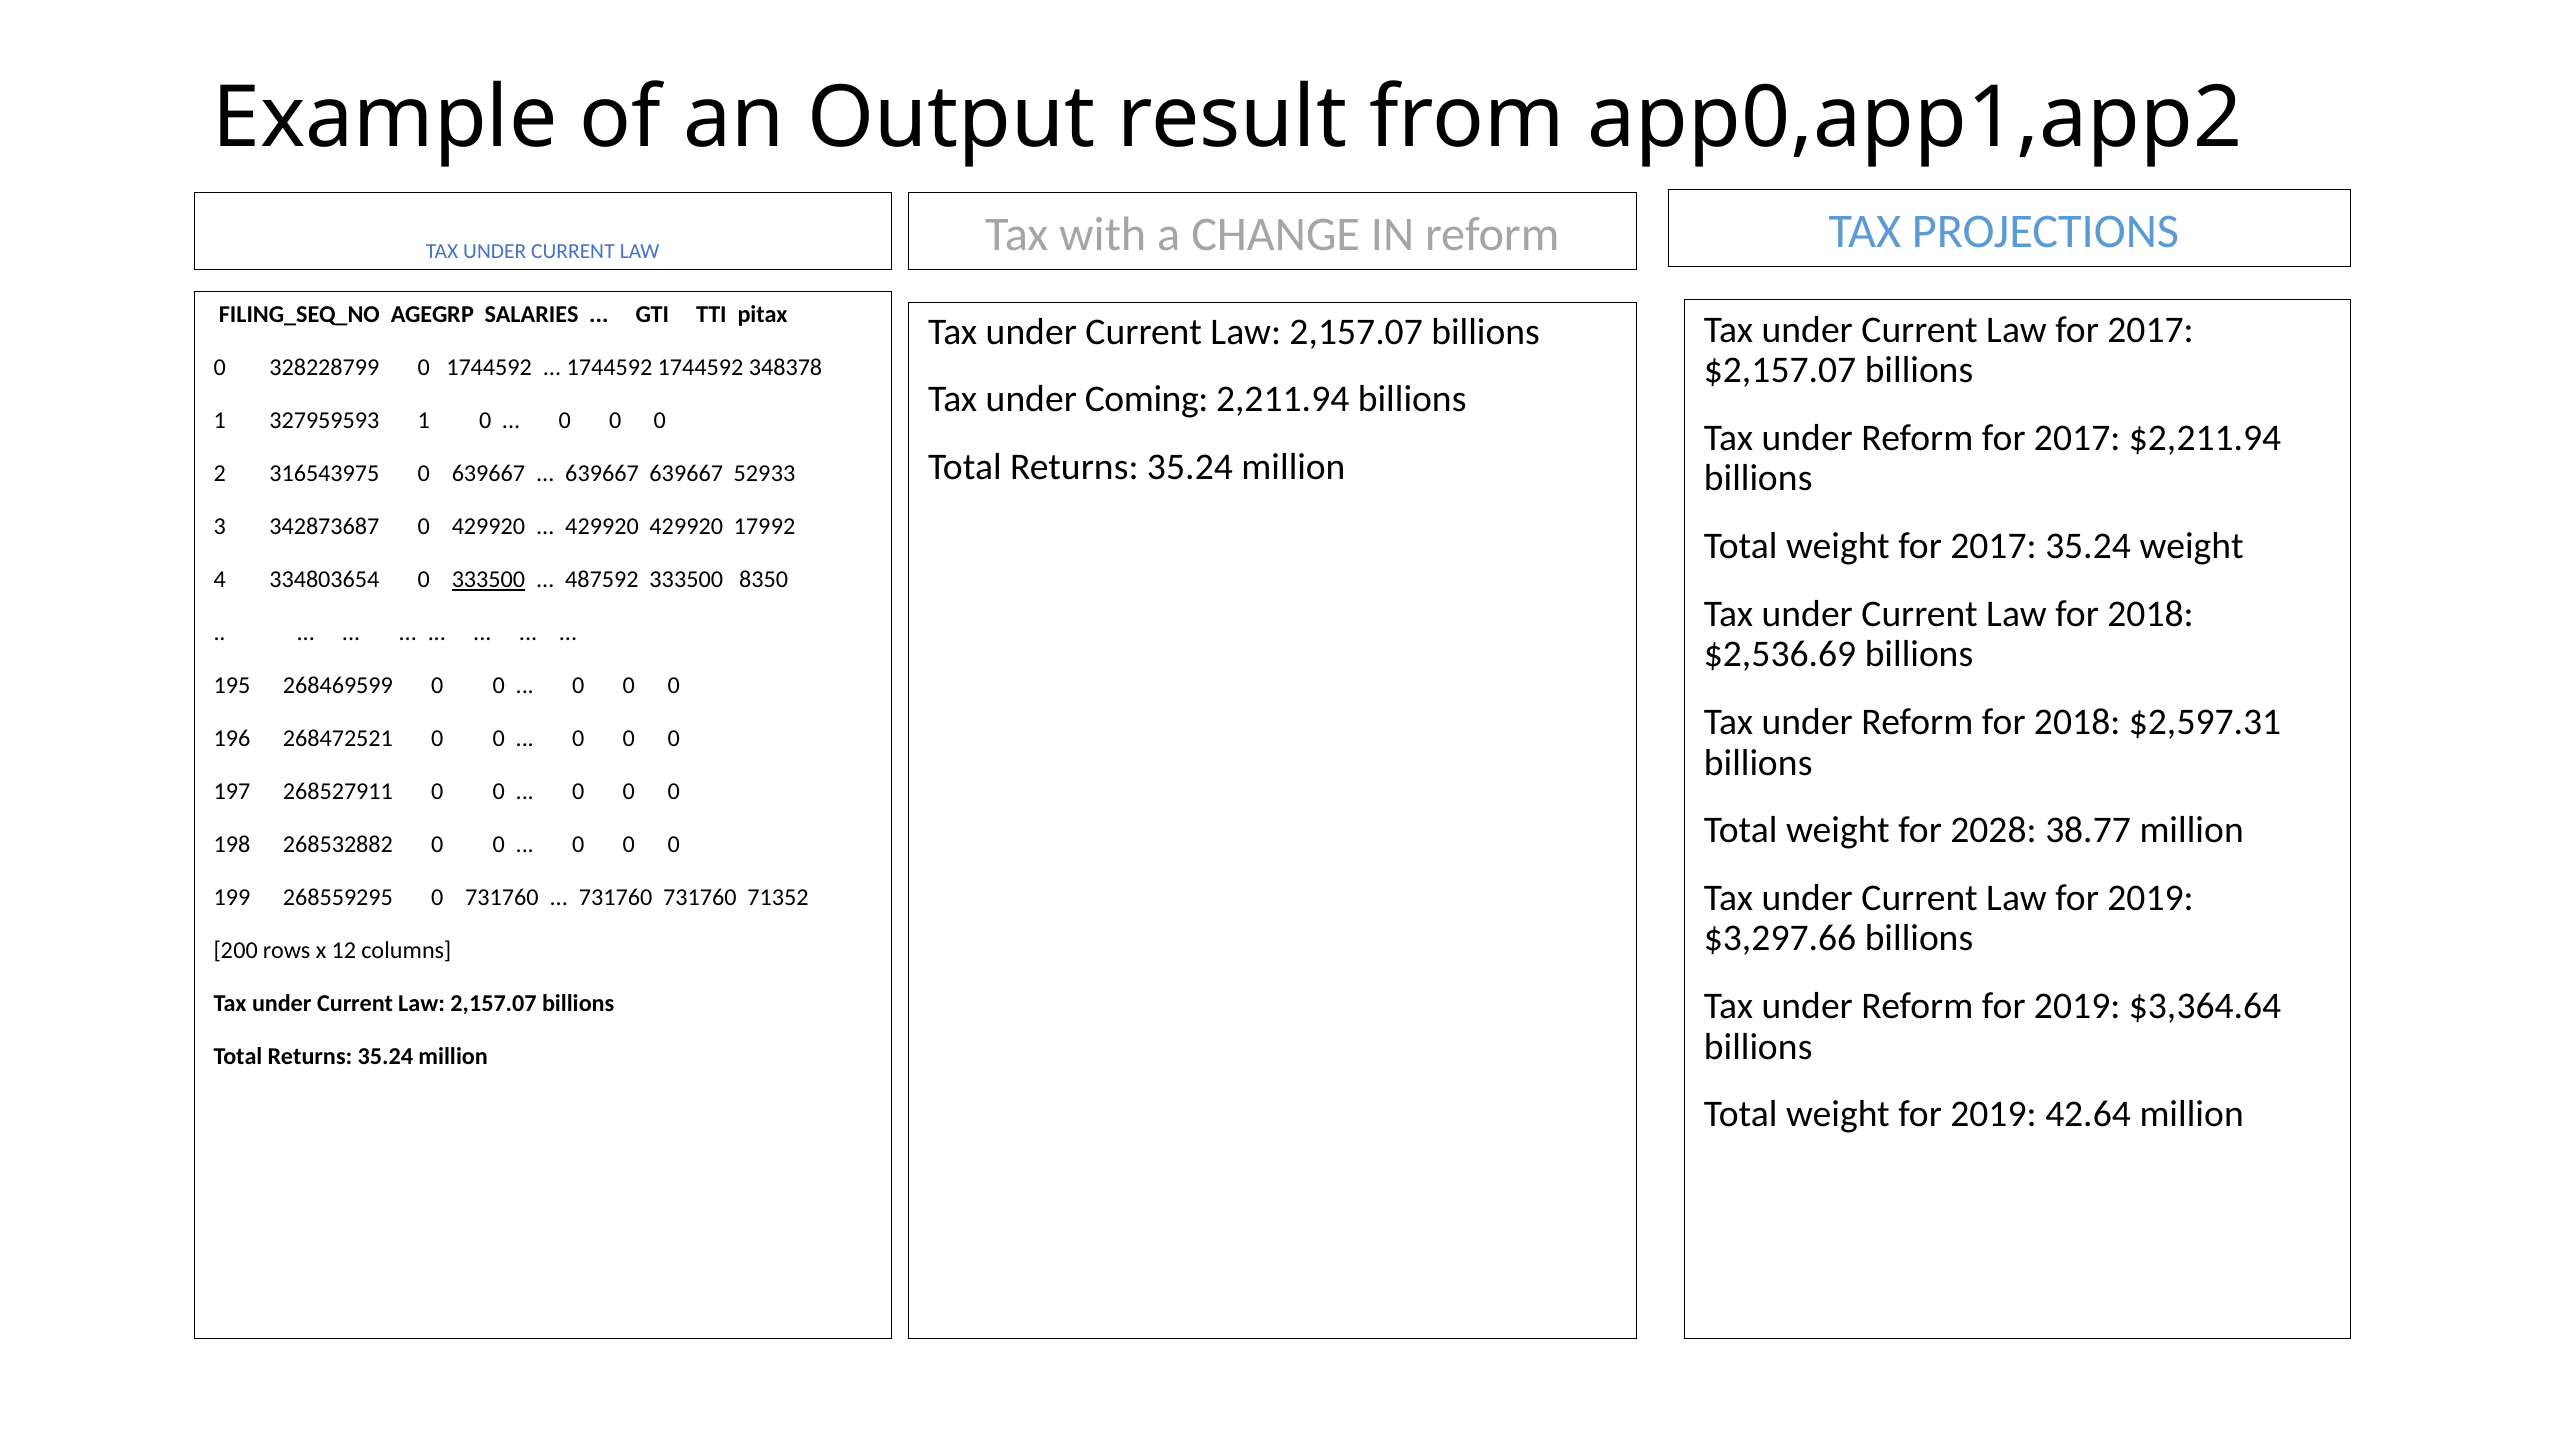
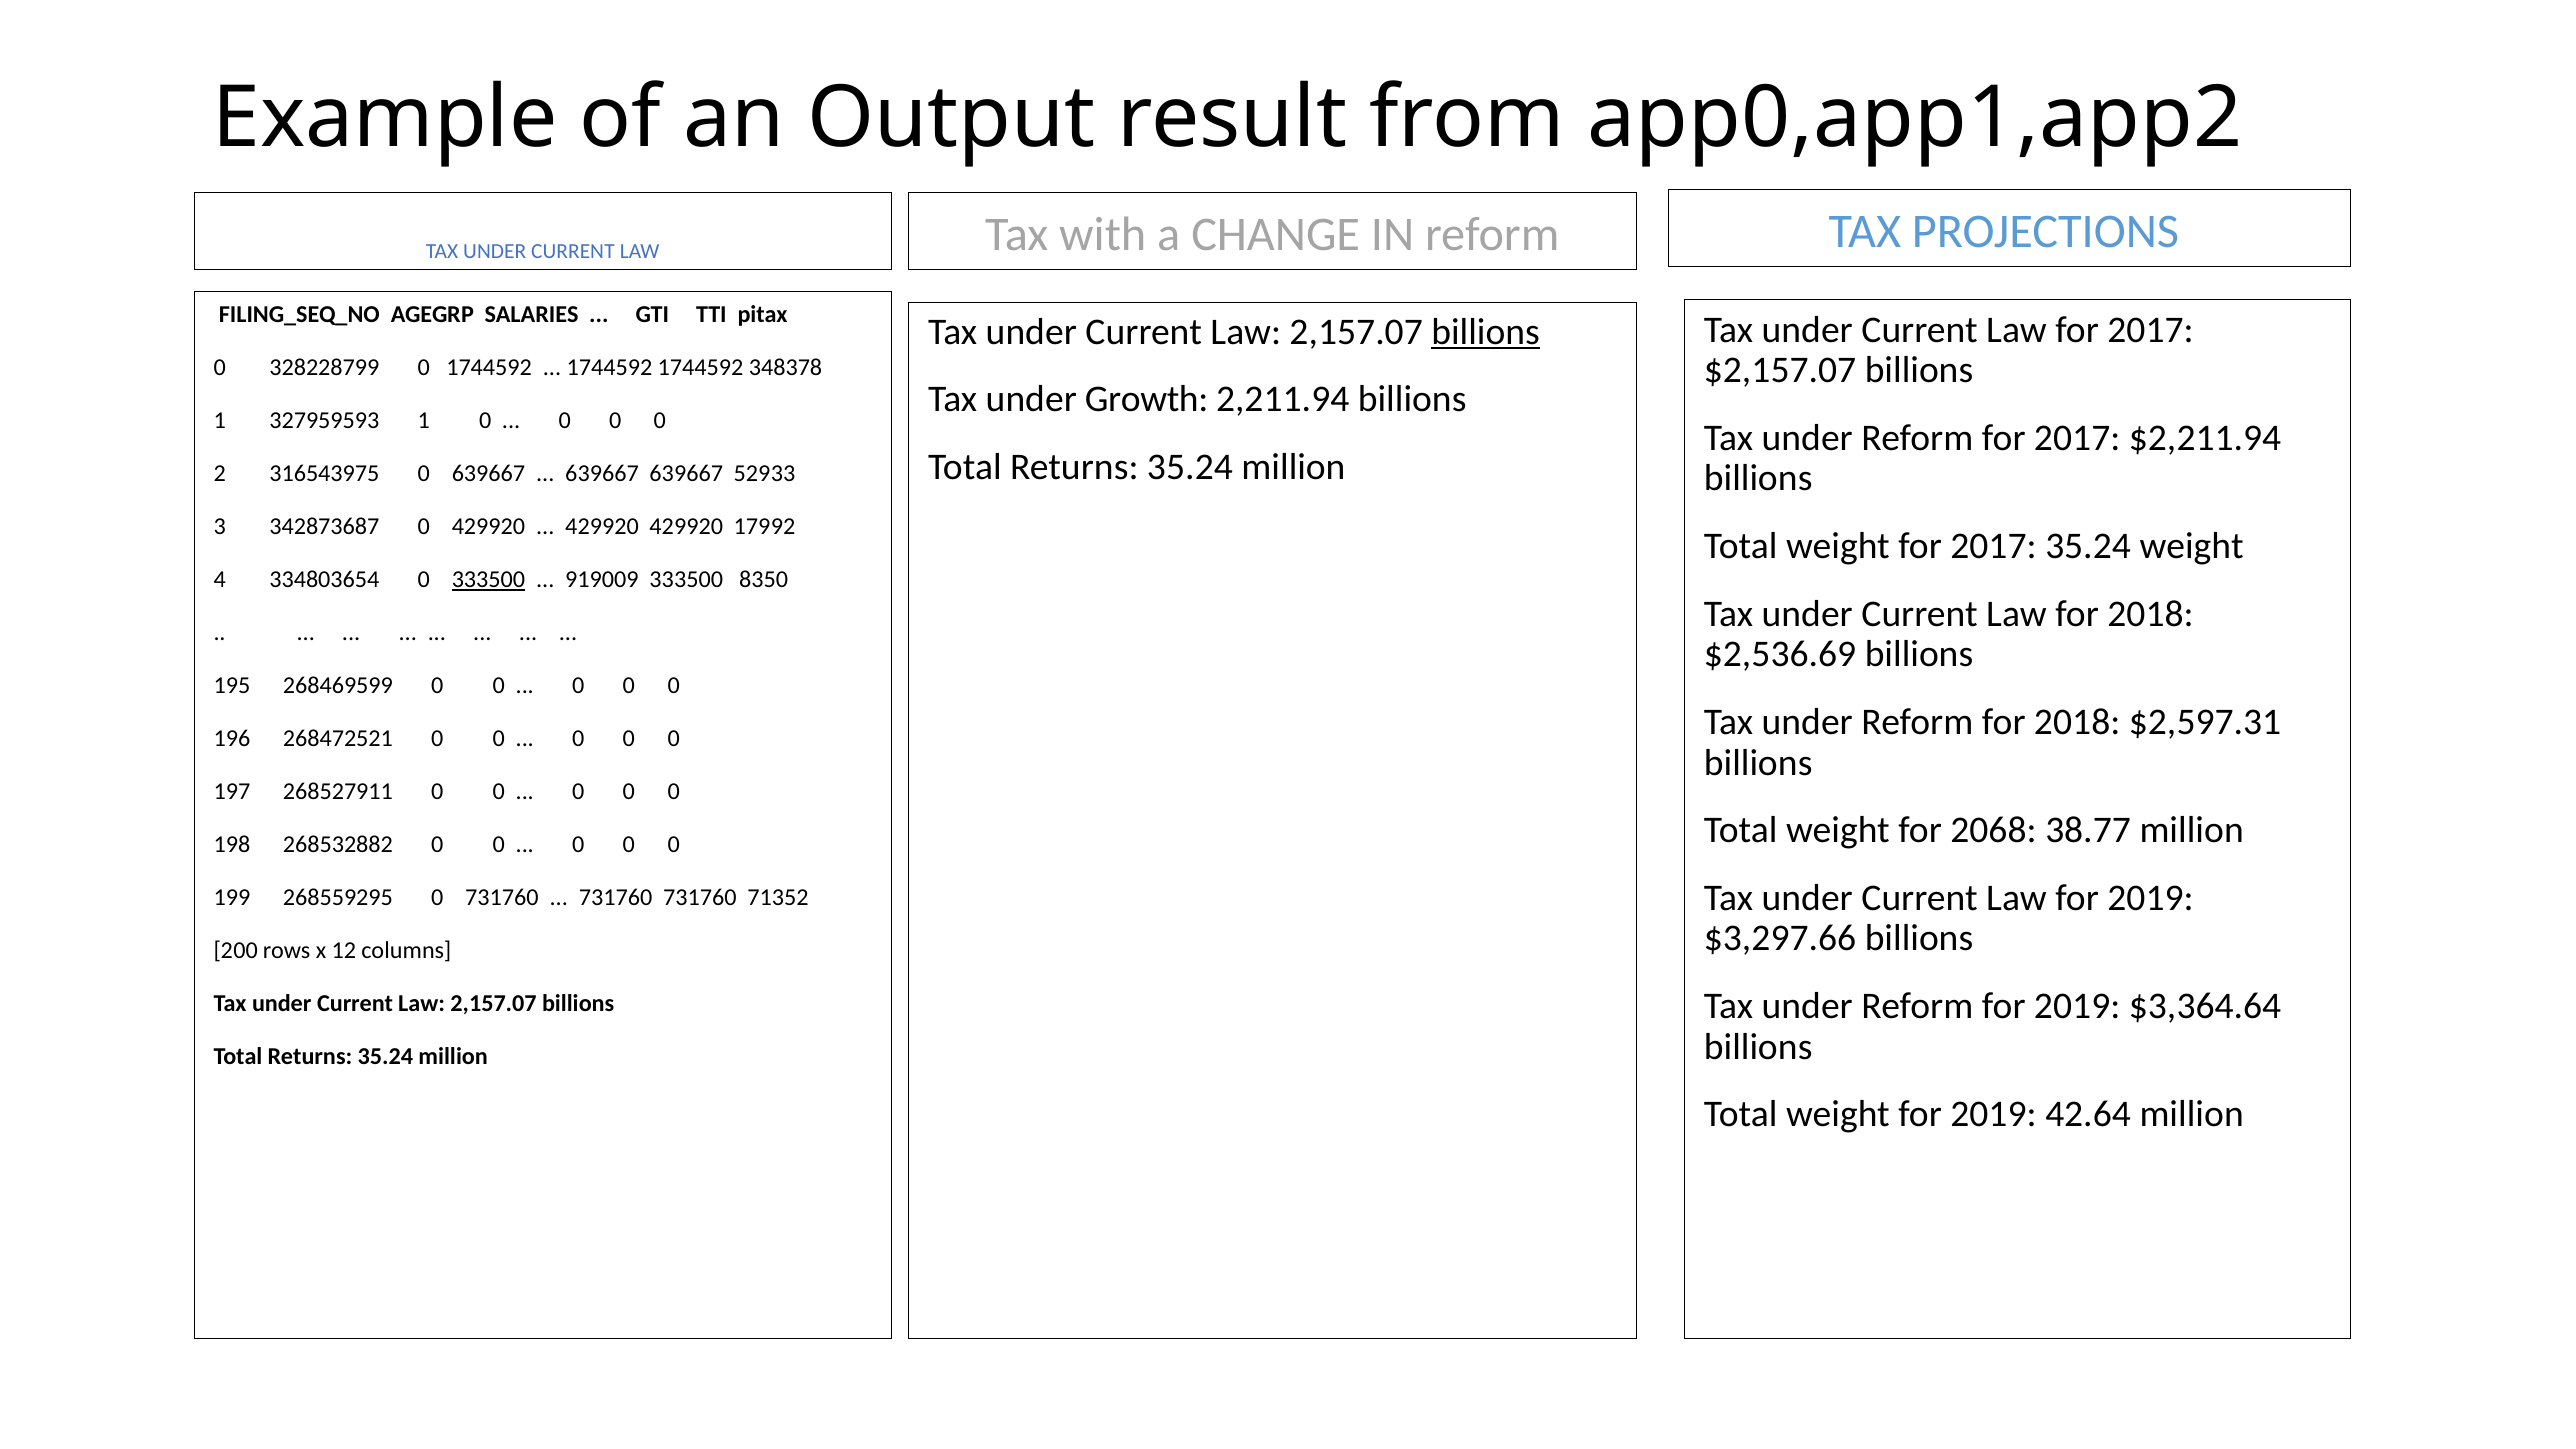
billions underline: none -> present (1486, 332)
Coming: Coming -> Growth (1147, 399)
487592: 487592 -> 919009 (602, 580)
2028: 2028 -> 2068 (1993, 830)
